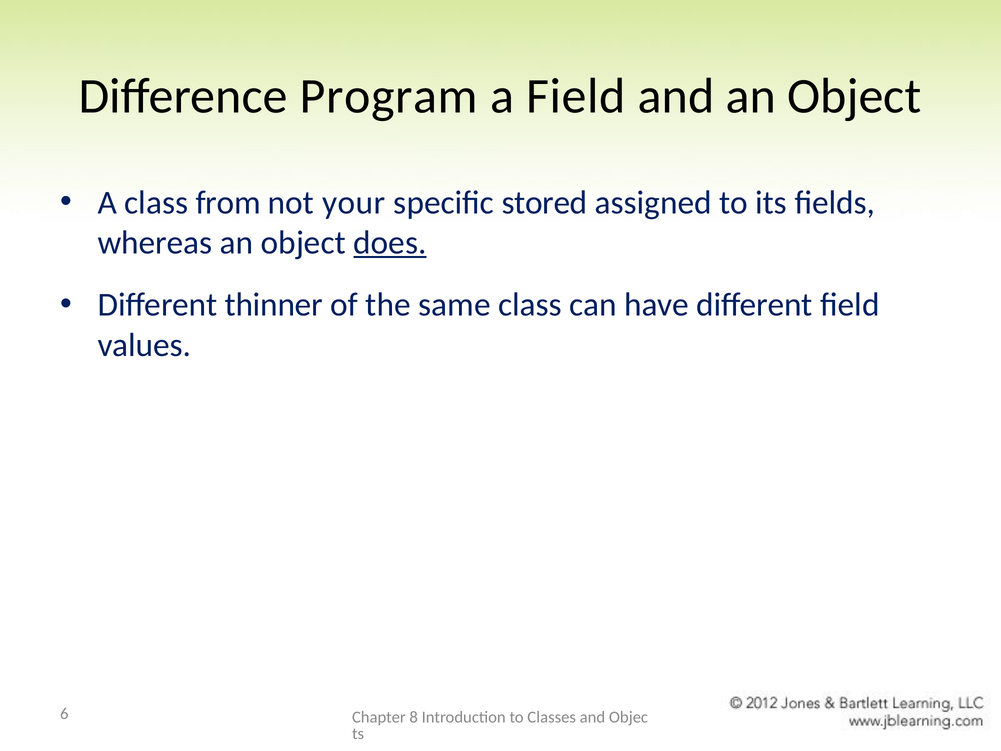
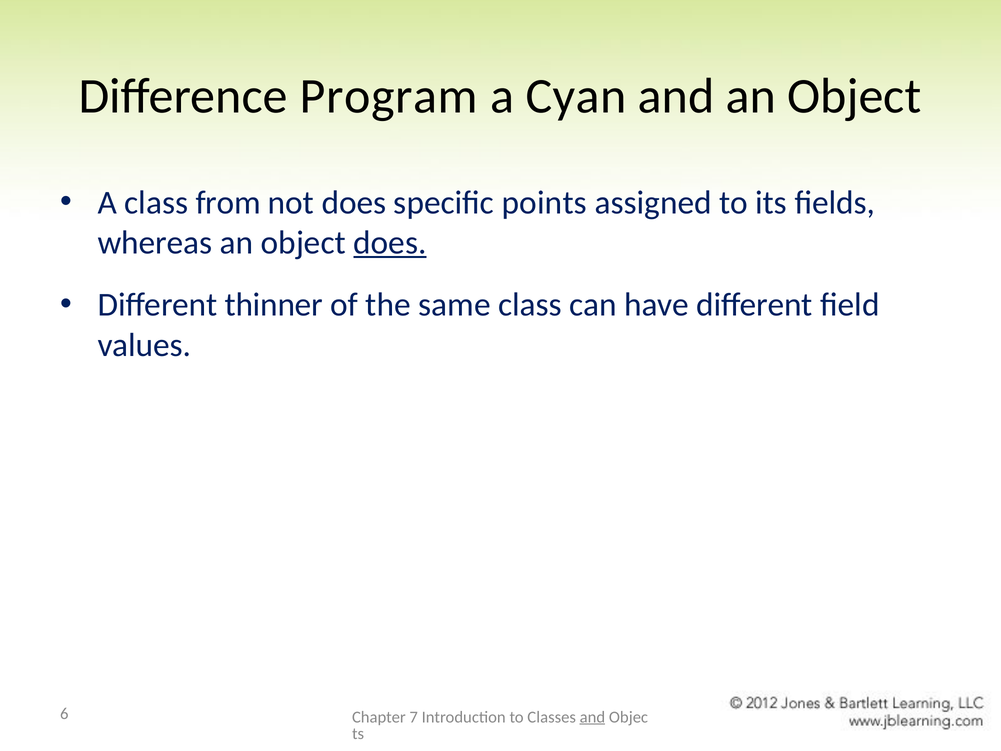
a Field: Field -> Cyan (576, 96)
not your: your -> does (354, 203)
stored: stored -> points (544, 203)
8: 8 -> 7 (414, 717)
and underline: none -> present (592, 717)
